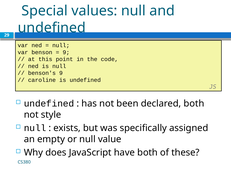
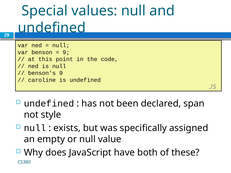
declared both: both -> span (194, 104)
